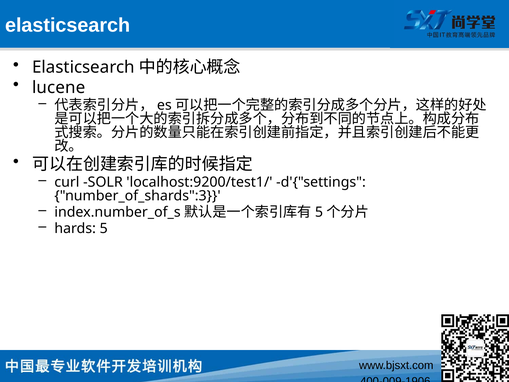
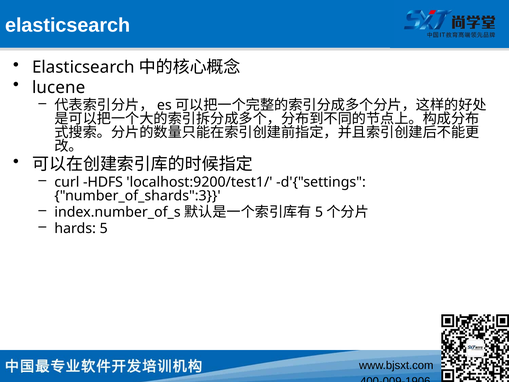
SOLR: SOLR -> HDFS (103, 182)
